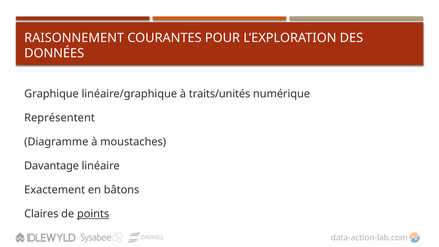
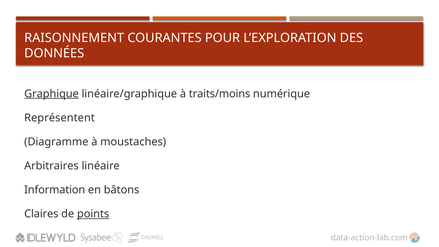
Graphique underline: none -> present (51, 94)
traits/unités: traits/unités -> traits/moins (220, 94)
Davantage: Davantage -> Arbitraires (51, 166)
Exactement: Exactement -> Information (55, 190)
